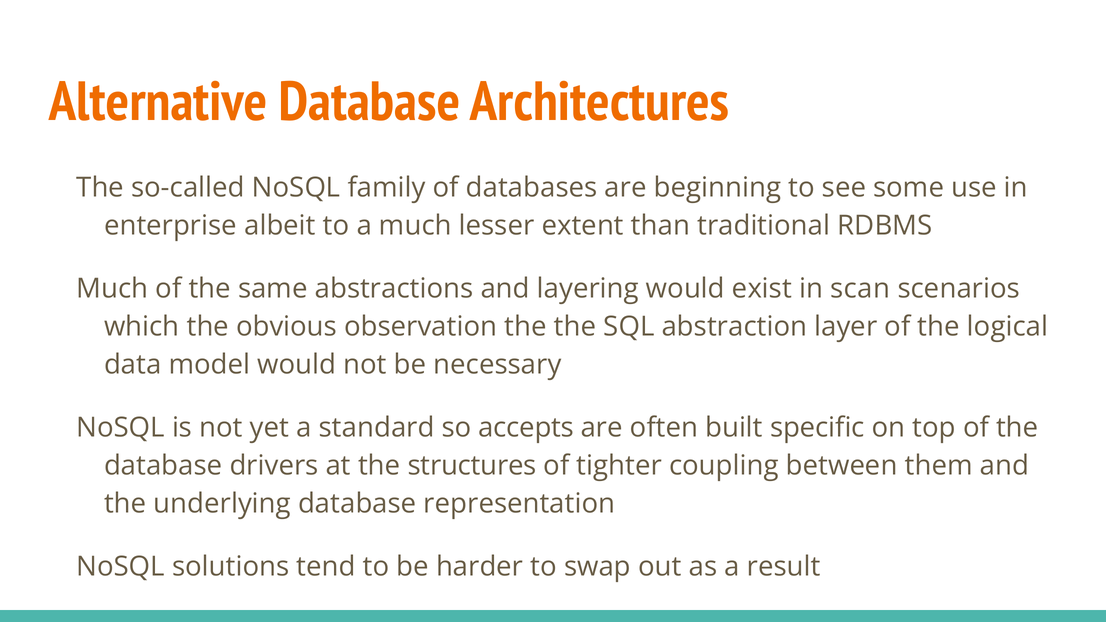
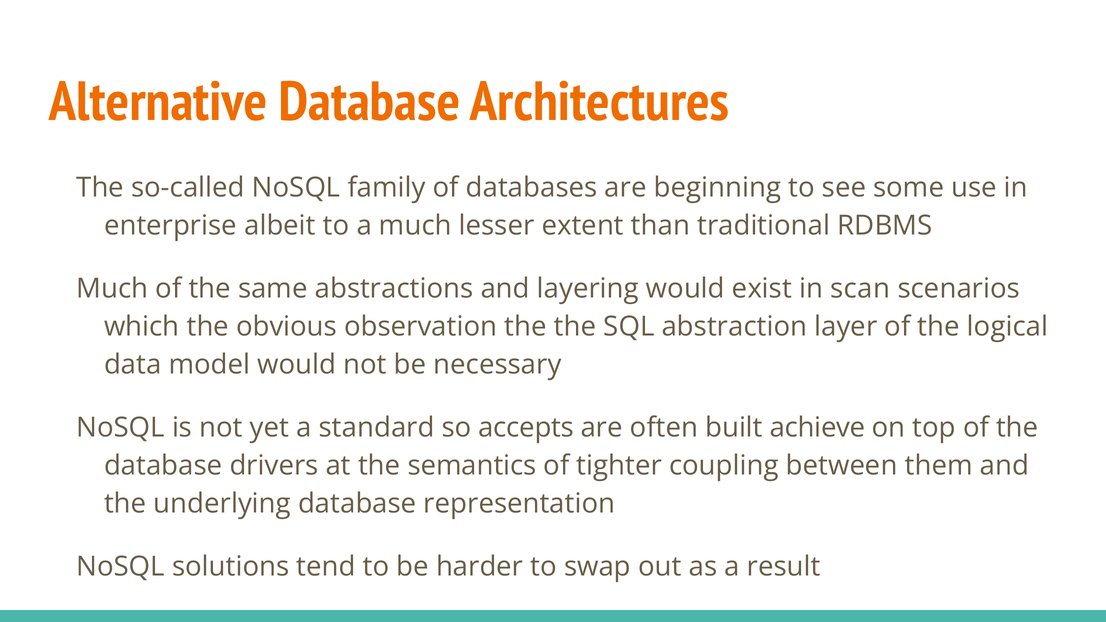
specific: specific -> achieve (817, 428)
structures: structures -> semantics (472, 466)
